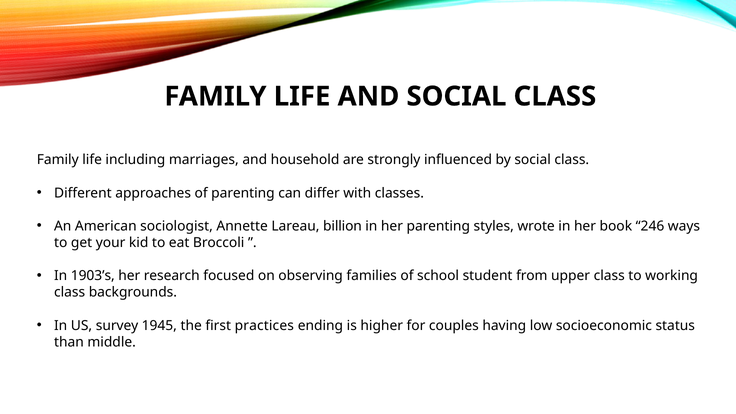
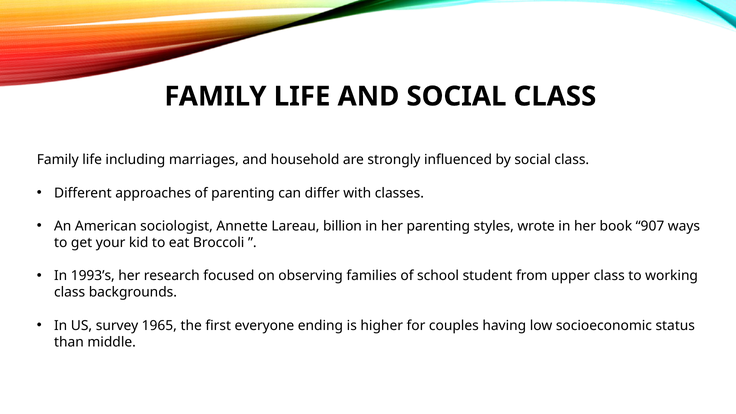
246: 246 -> 907 (650, 226)
1903’s: 1903’s -> 1993’s (93, 276)
1945: 1945 -> 1965 (159, 326)
practices: practices -> everyone (264, 326)
